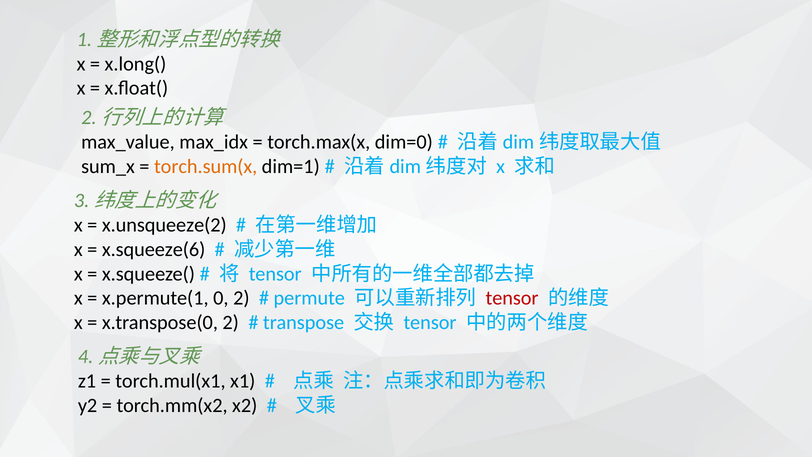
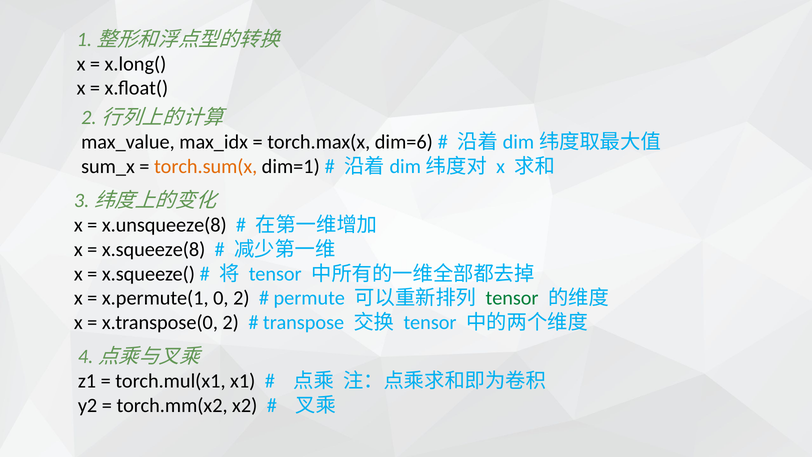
dim=0: dim=0 -> dim=6 (404, 142)
x.unsqueeze(2: x.unsqueeze(2 -> x.unsqueeze(8 (164, 225)
x.squeeze(6: x.squeeze(6 -> x.squeeze(8 (154, 249)
tensor colour: red -> green (512, 298)
